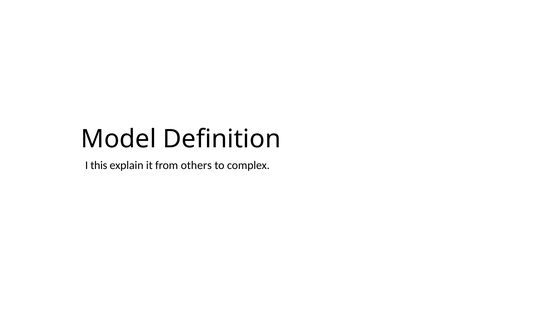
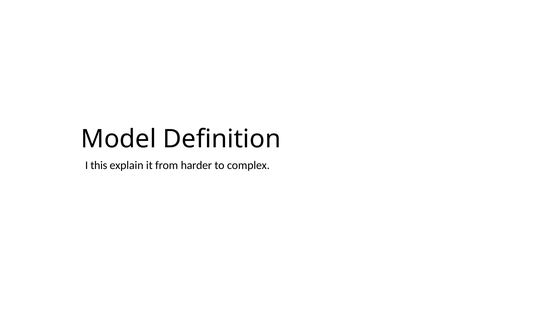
others: others -> harder (196, 165)
